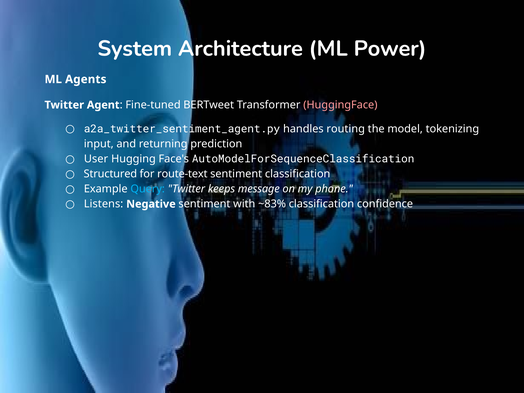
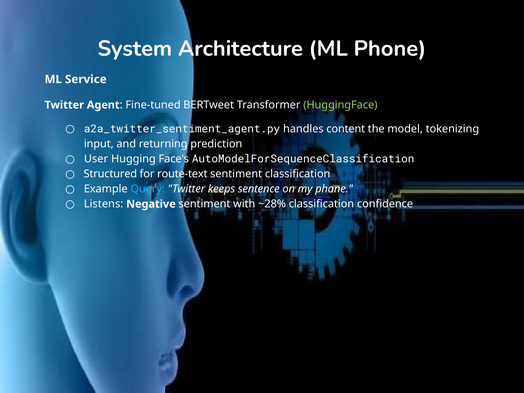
ML Power: Power -> Phone (390, 48)
Agents: Agents -> Service (86, 79)
HuggingFace colour: pink -> light green (340, 105)
routing: routing -> content (346, 129)
message: message -> sentence (259, 189)
~83%: ~83% -> ~28% (272, 204)
